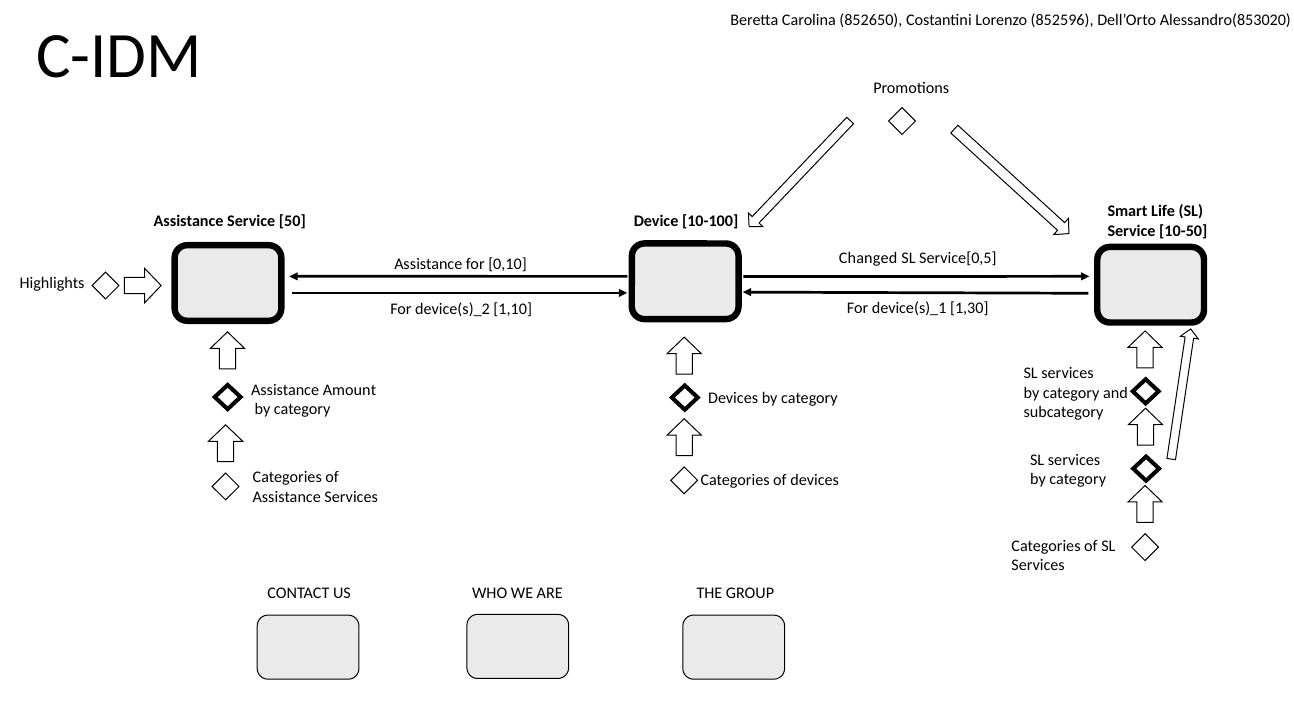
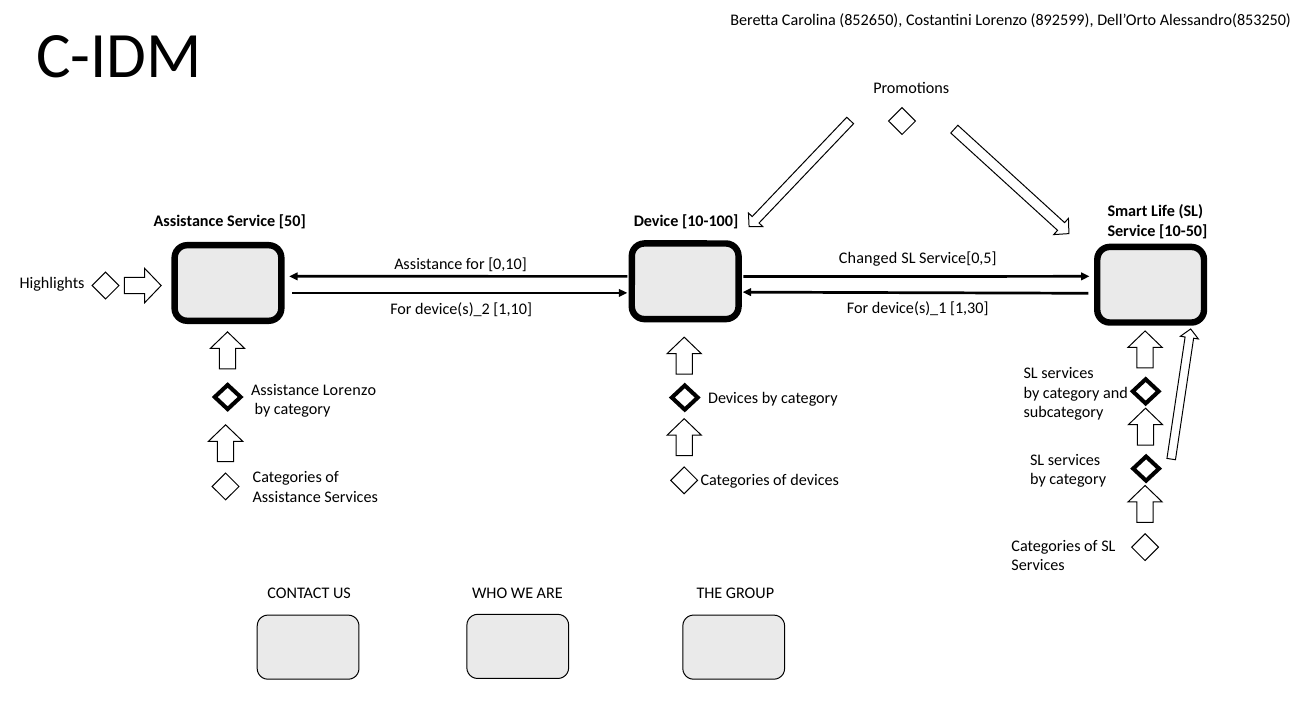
852596: 852596 -> 892599 (1062, 21)
Alessandro(853020: Alessandro(853020 -> Alessandro(853250 (1225, 21)
Assistance Amount: Amount -> Lorenzo (349, 390)
